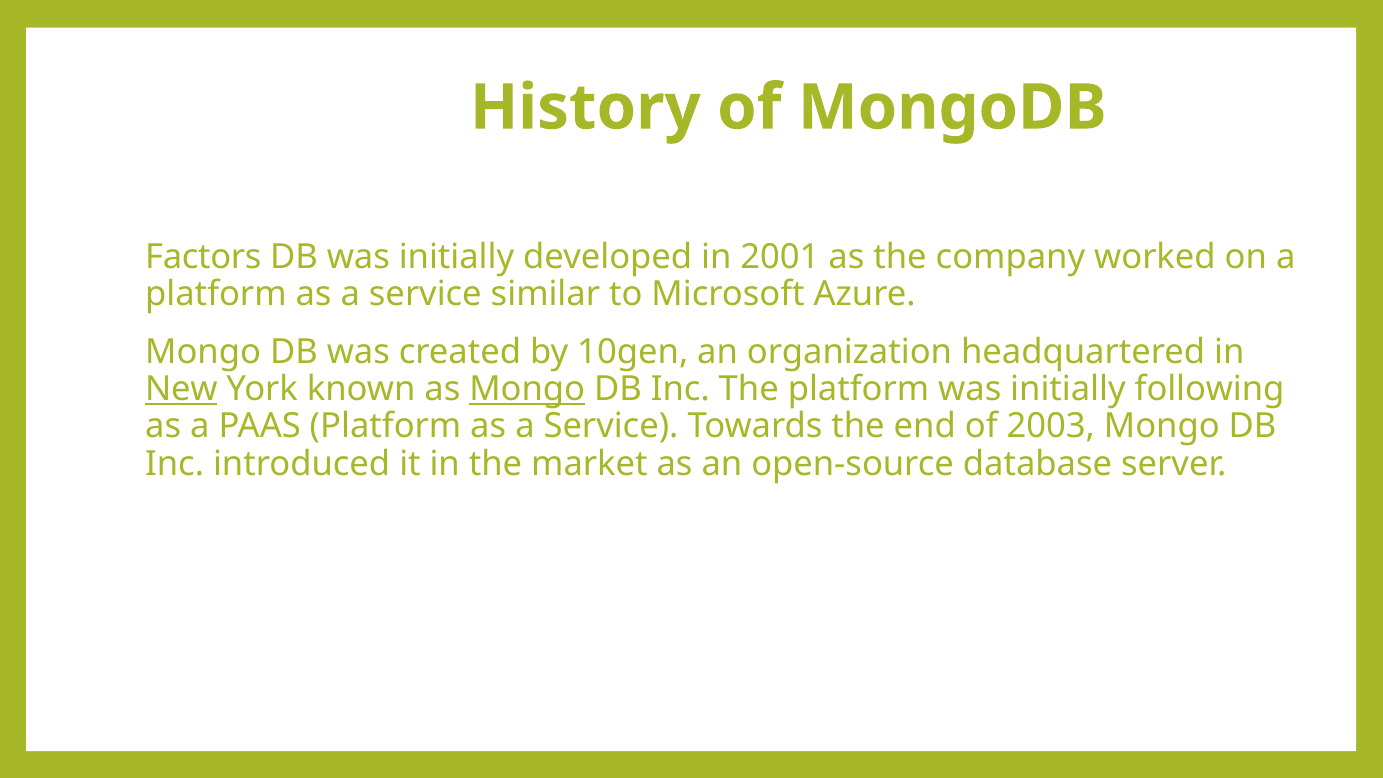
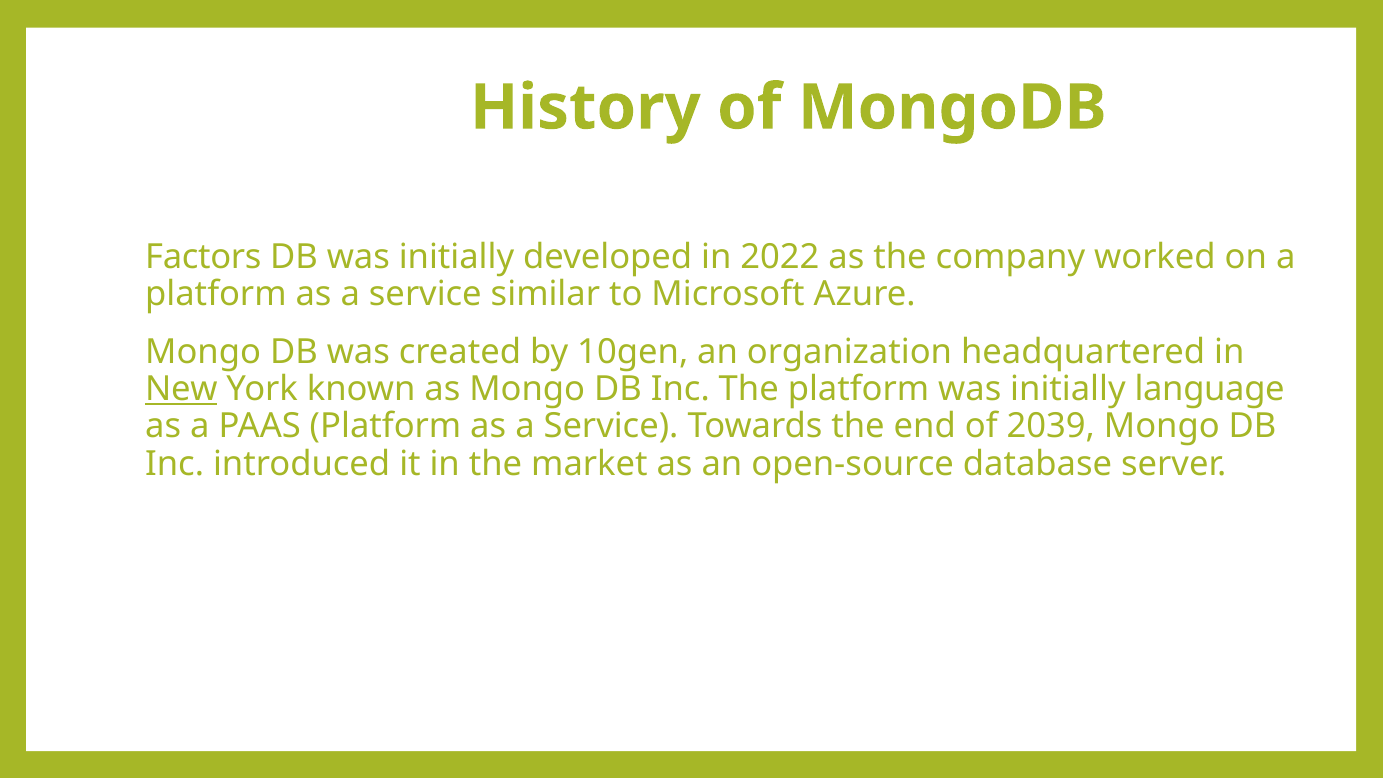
2001: 2001 -> 2022 (780, 257)
Mongo underline: present -> none (527, 389)
following: following -> language (1210, 389)
2003: 2003 -> 2039 (1051, 427)
